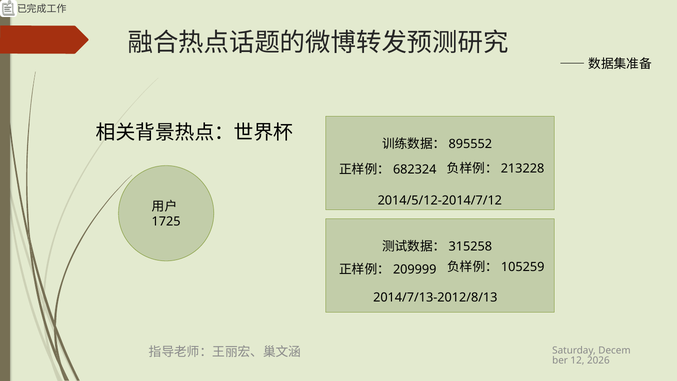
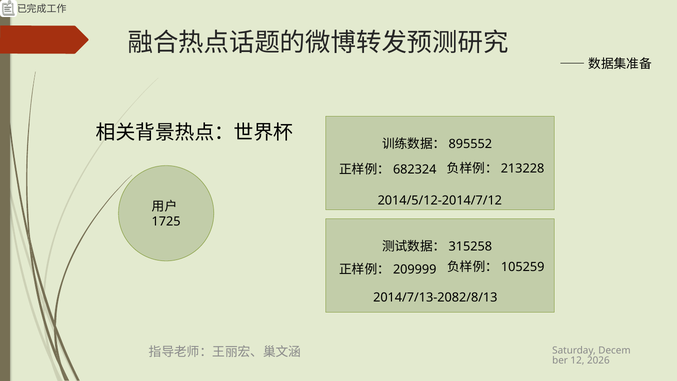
2014/7/13-2012/8/13: 2014/7/13-2012/8/13 -> 2014/7/13-2082/8/13 (435, 298)
